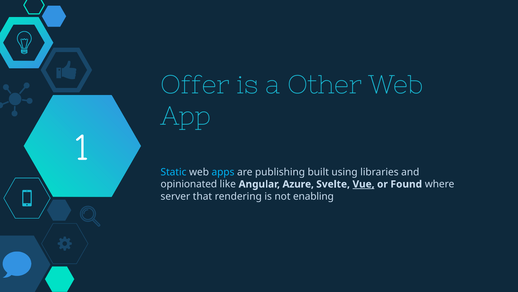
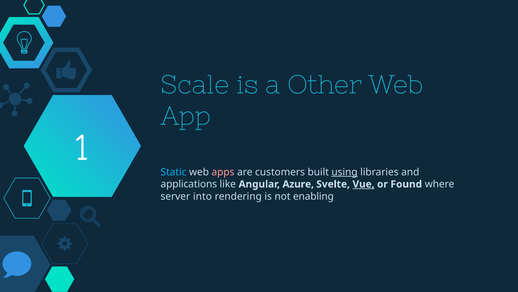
Offer: Offer -> Scale (195, 85)
apps colour: light blue -> pink (223, 172)
publishing: publishing -> customers (280, 172)
using underline: none -> present (345, 172)
opinionated: opinionated -> applications (189, 184)
that: that -> into (202, 196)
